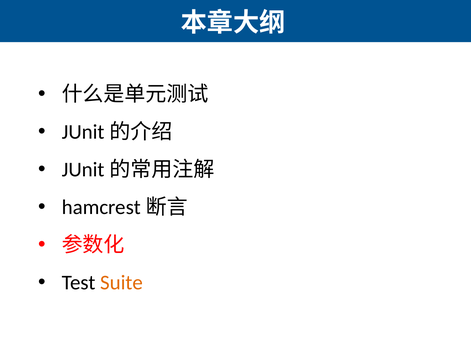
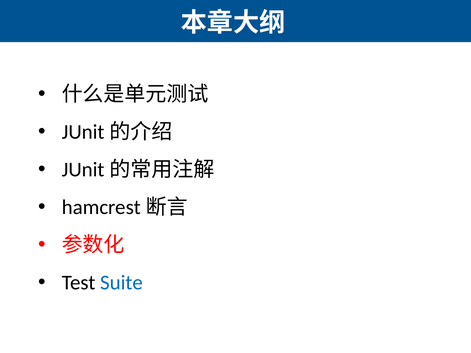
Suite colour: orange -> blue (121, 283)
